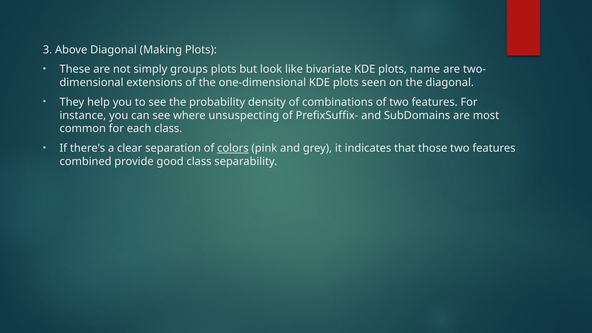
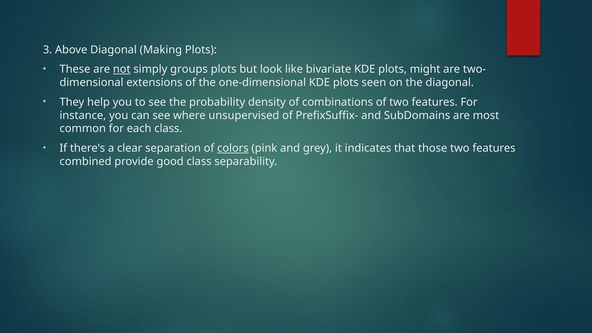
not underline: none -> present (122, 69)
name: name -> might (425, 69)
unsuspecting: unsuspecting -> unsupervised (244, 115)
